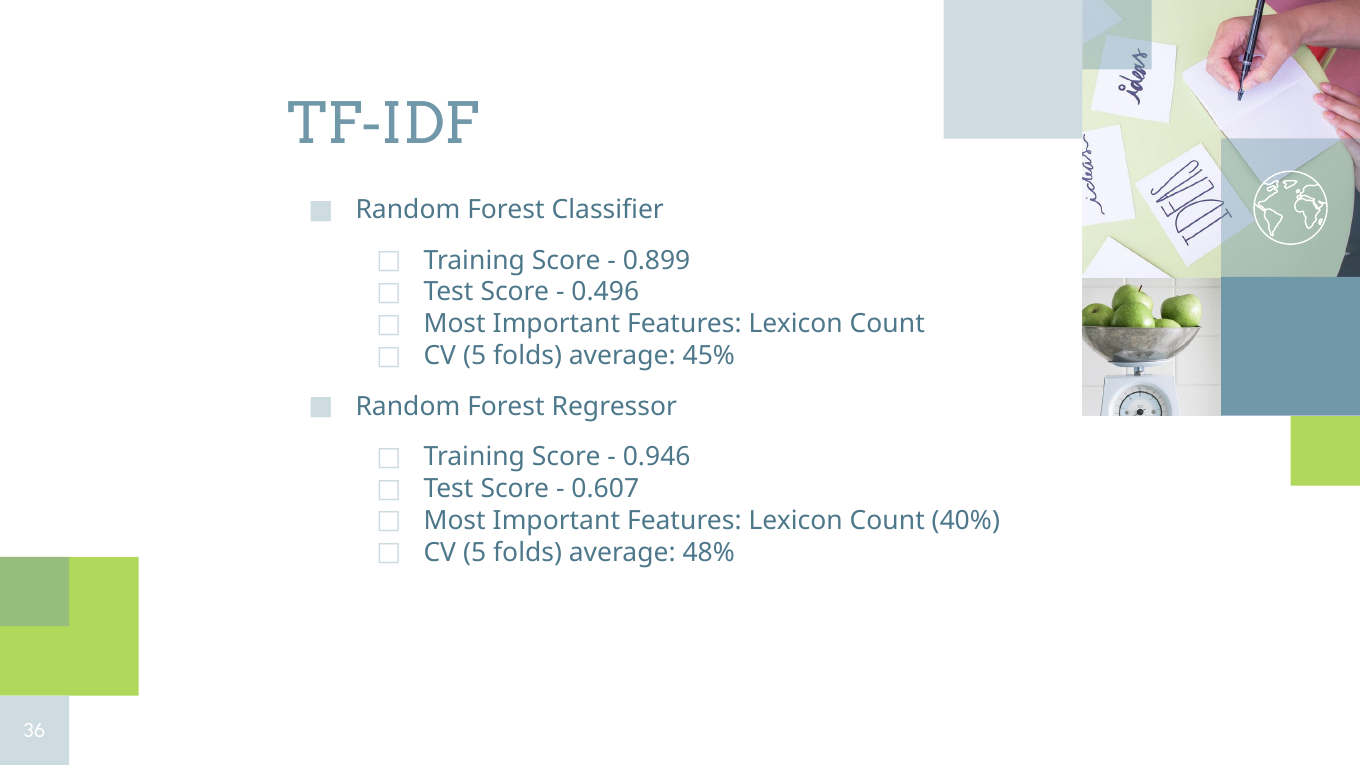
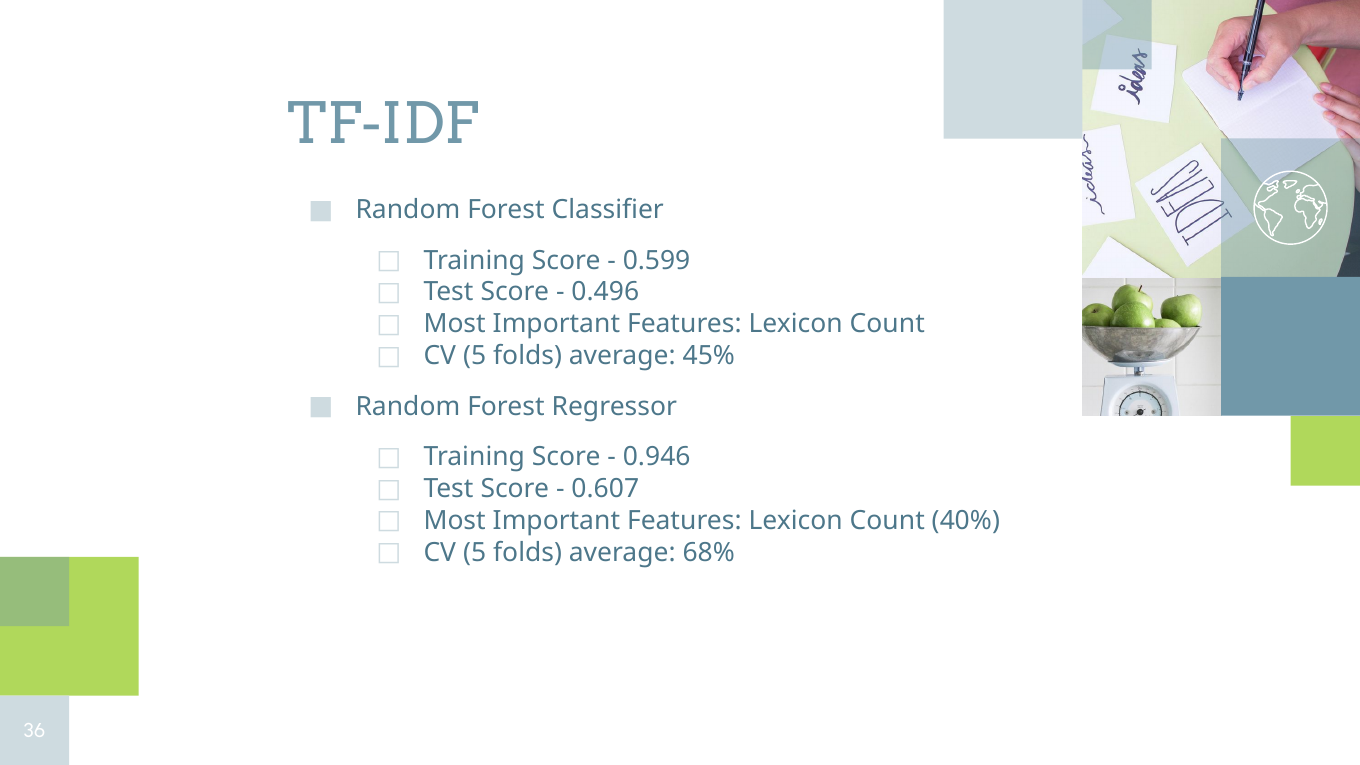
0.899: 0.899 -> 0.599 (657, 260)
48%: 48% -> 68% (709, 552)
